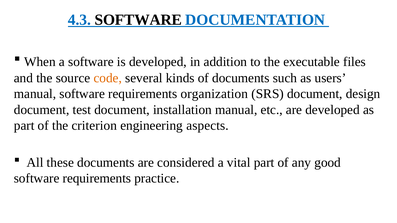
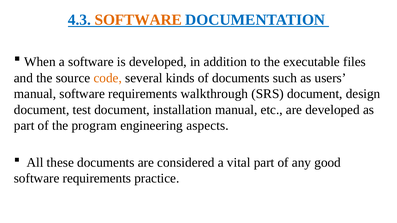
SOFTWARE colour: black -> orange (138, 20)
organization: organization -> walkthrough (214, 94)
criterion: criterion -> program (94, 126)
